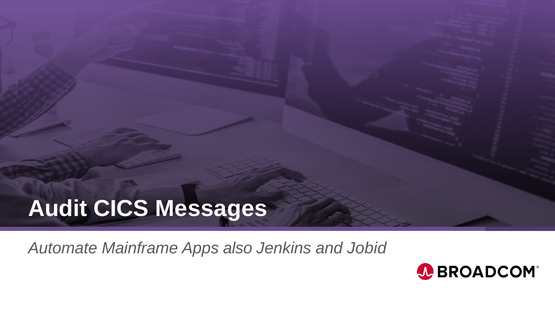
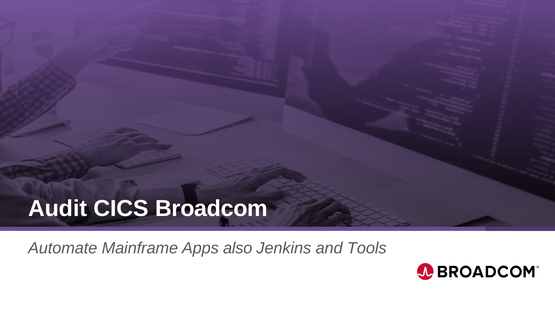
Messages: Messages -> Broadcom (211, 209)
Jobid: Jobid -> Tools (367, 248)
